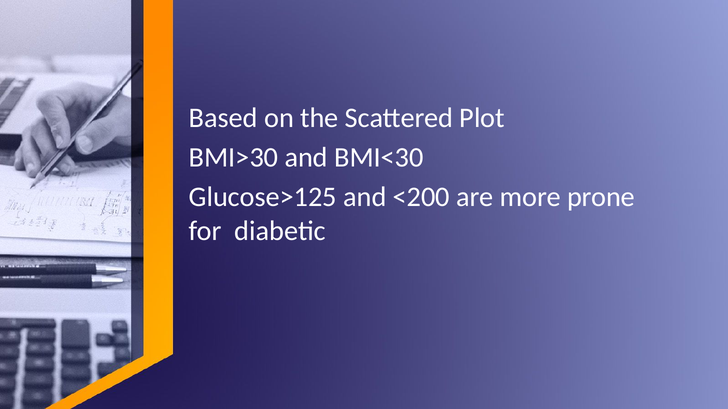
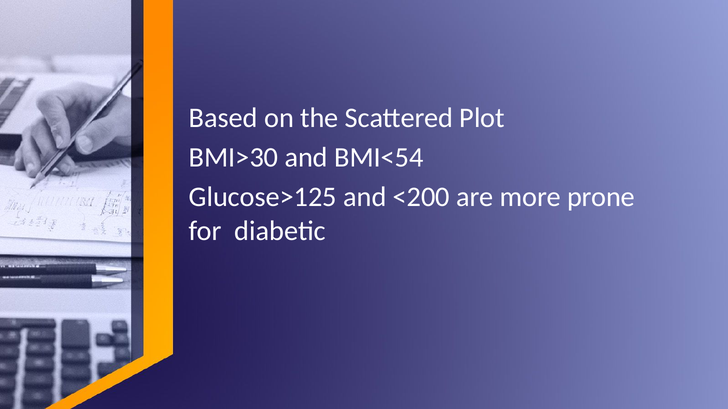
BMI<30: BMI<30 -> BMI<54 (379, 158)
